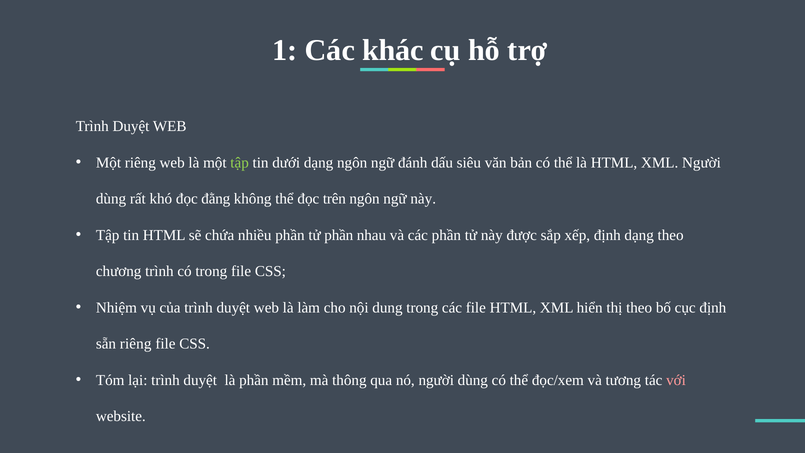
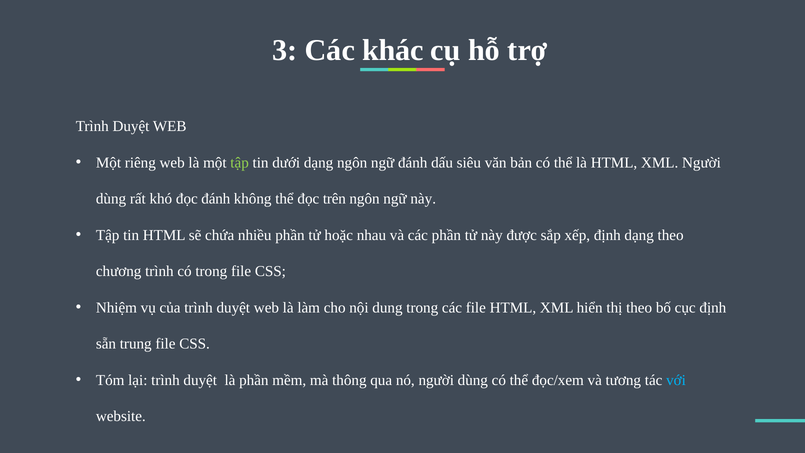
1: 1 -> 3 (285, 50)
đọc đằng: đằng -> đánh (216, 199)
tử phần: phần -> hoặc (339, 235)
sẵn riêng: riêng -> trung (136, 344)
với colour: pink -> light blue (676, 380)
